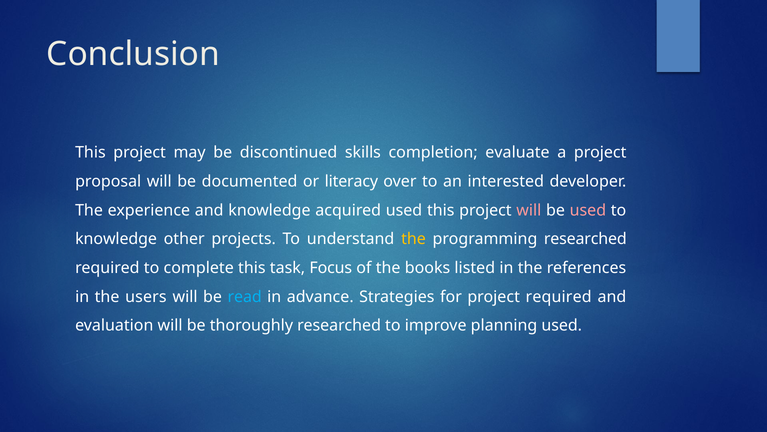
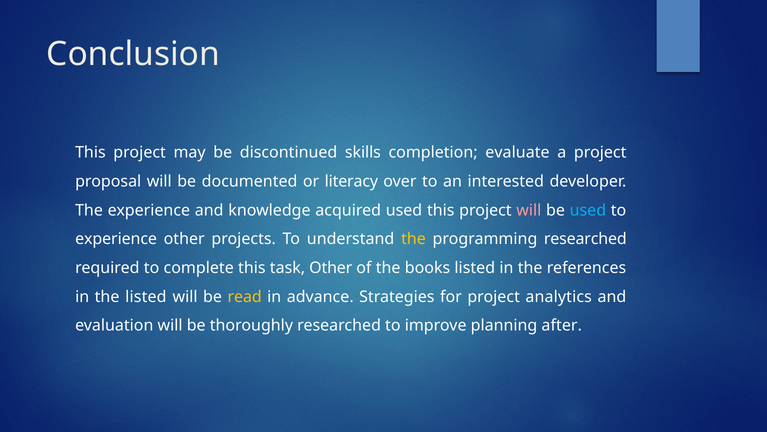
used colour: pink -> light blue (588, 210)
knowledge: knowledge -> experience (116, 239)
task Focus: Focus -> Other (331, 268)
the users: users -> listed (146, 296)
read colour: light blue -> yellow (245, 296)
project required: required -> analytics (559, 296)
planning used: used -> after (562, 325)
